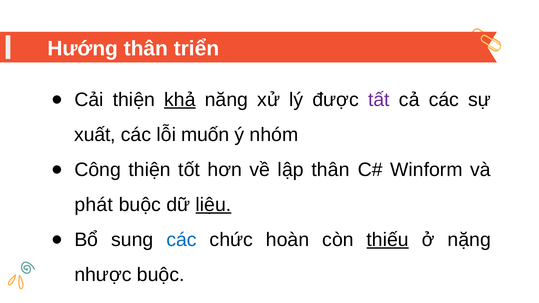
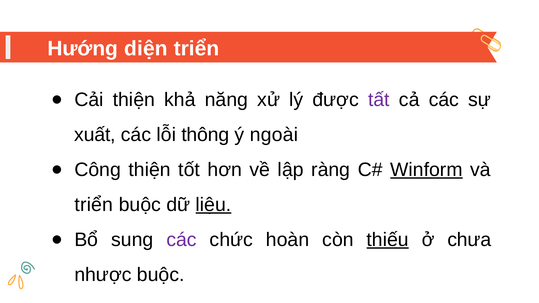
Hướng thân: thân -> diện (146, 49)
khả underline: present -> none (180, 100)
muốn: muốn -> thông (205, 135)
nhóm: nhóm -> ngoài (274, 135)
lập thân: thân -> ràng (331, 170)
Winform underline: none -> present (426, 170)
phát: phát -> triển (94, 205)
các colour: blue -> purple (182, 240)
nặng: nặng -> chưa (469, 240)
